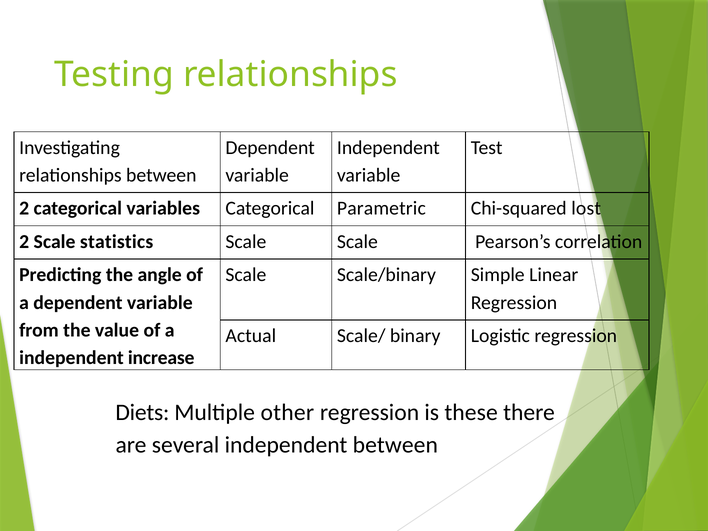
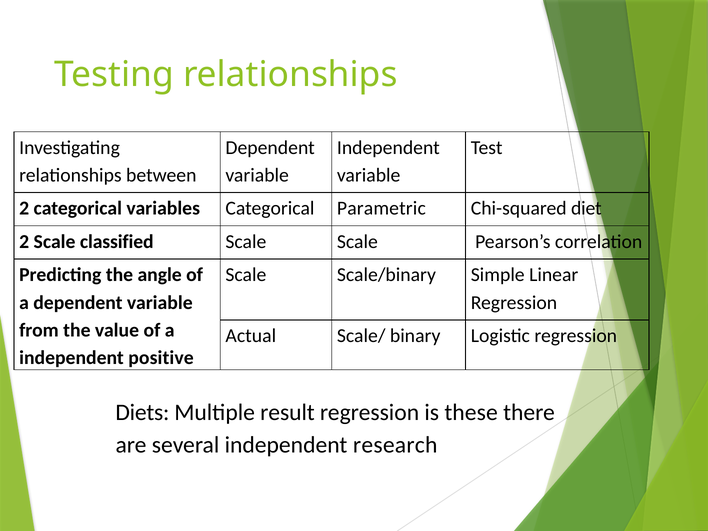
lost: lost -> diet (586, 208)
statistics: statistics -> classified (117, 242)
increase: increase -> positive (161, 358)
other: other -> result (287, 413)
independent between: between -> research (395, 445)
